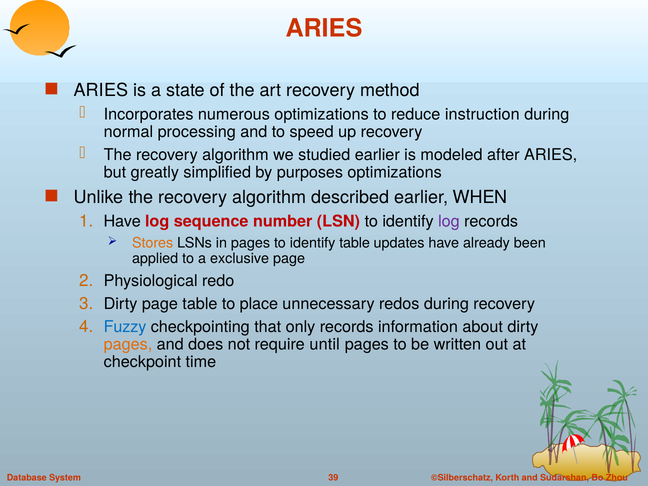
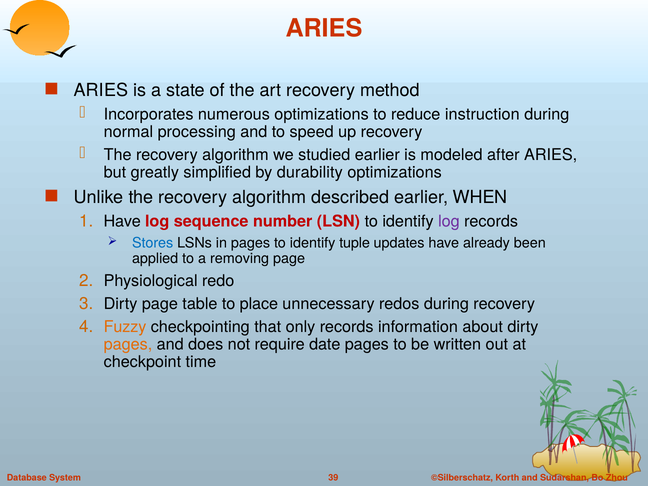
purposes: purposes -> durability (310, 173)
Stores colour: orange -> blue (153, 243)
identify table: table -> tuple (355, 243)
exclusive: exclusive -> removing (240, 259)
Fuzzy colour: blue -> orange (125, 327)
until: until -> date (325, 345)
